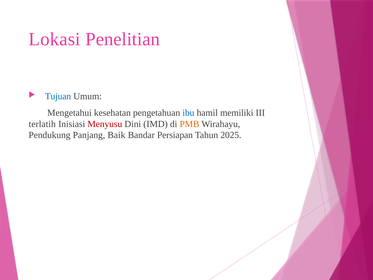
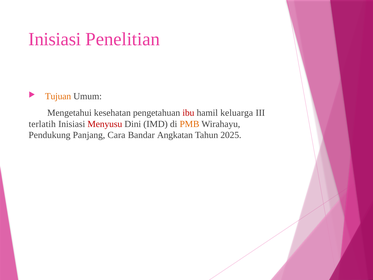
Lokasi: Lokasi -> Inisiasi (55, 39)
Tujuan colour: blue -> orange (58, 96)
ibu colour: blue -> red (188, 113)
memiliki: memiliki -> keluarga (237, 113)
Baik: Baik -> Cara (116, 135)
Persiapan: Persiapan -> Angkatan (175, 135)
